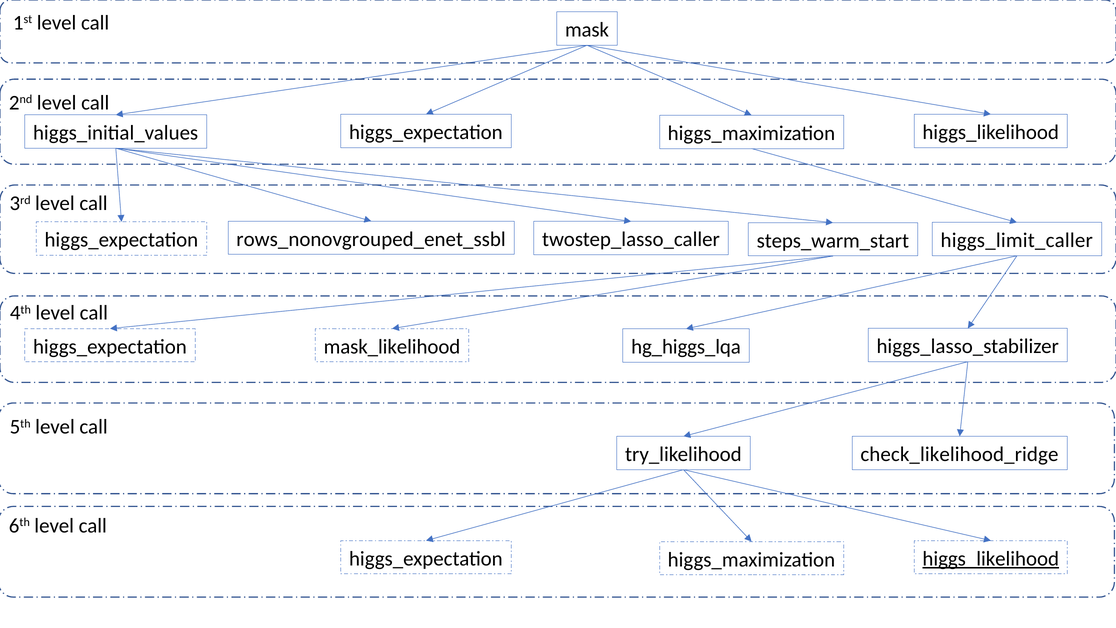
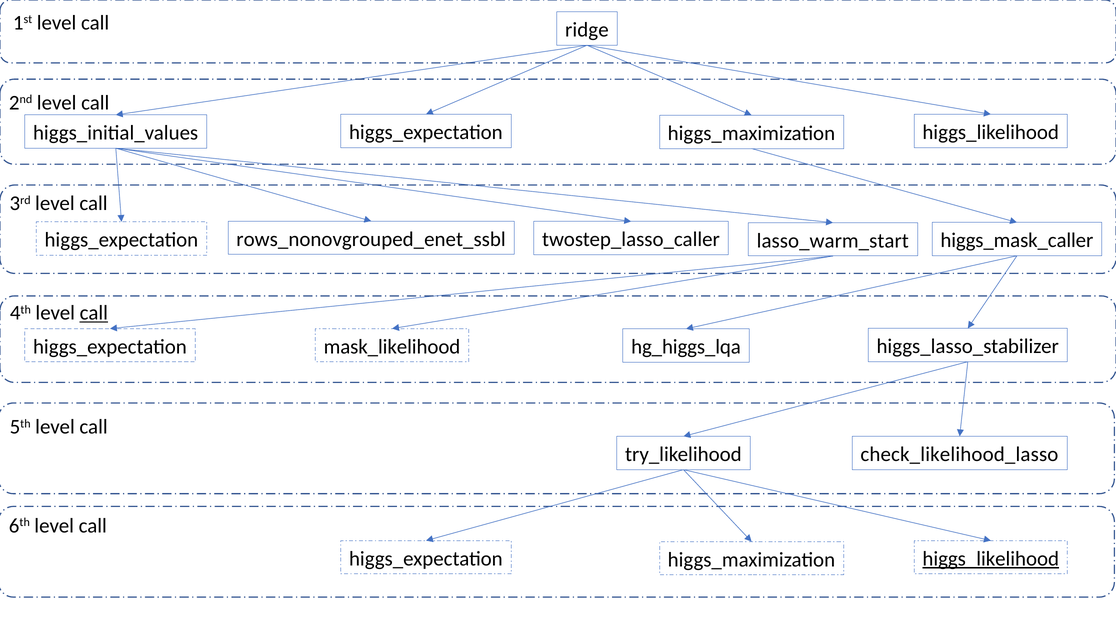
mask: mask -> ridge (587, 30)
steps_warm_start: steps_warm_start -> lasso_warm_start (833, 241)
higgs_limit_caller: higgs_limit_caller -> higgs_mask_caller (1017, 240)
call underline: none -> present (94, 313)
check_likelihood_ridge: check_likelihood_ridge -> check_likelihood_lasso (959, 454)
